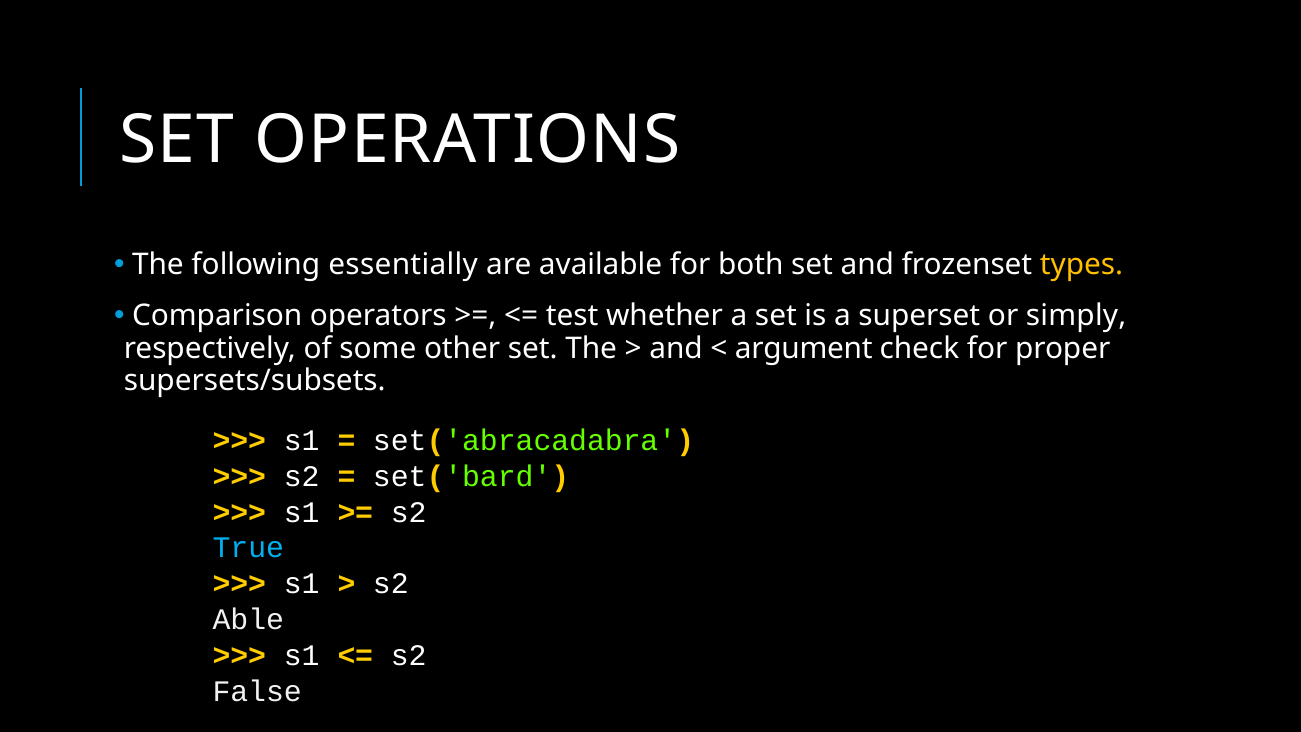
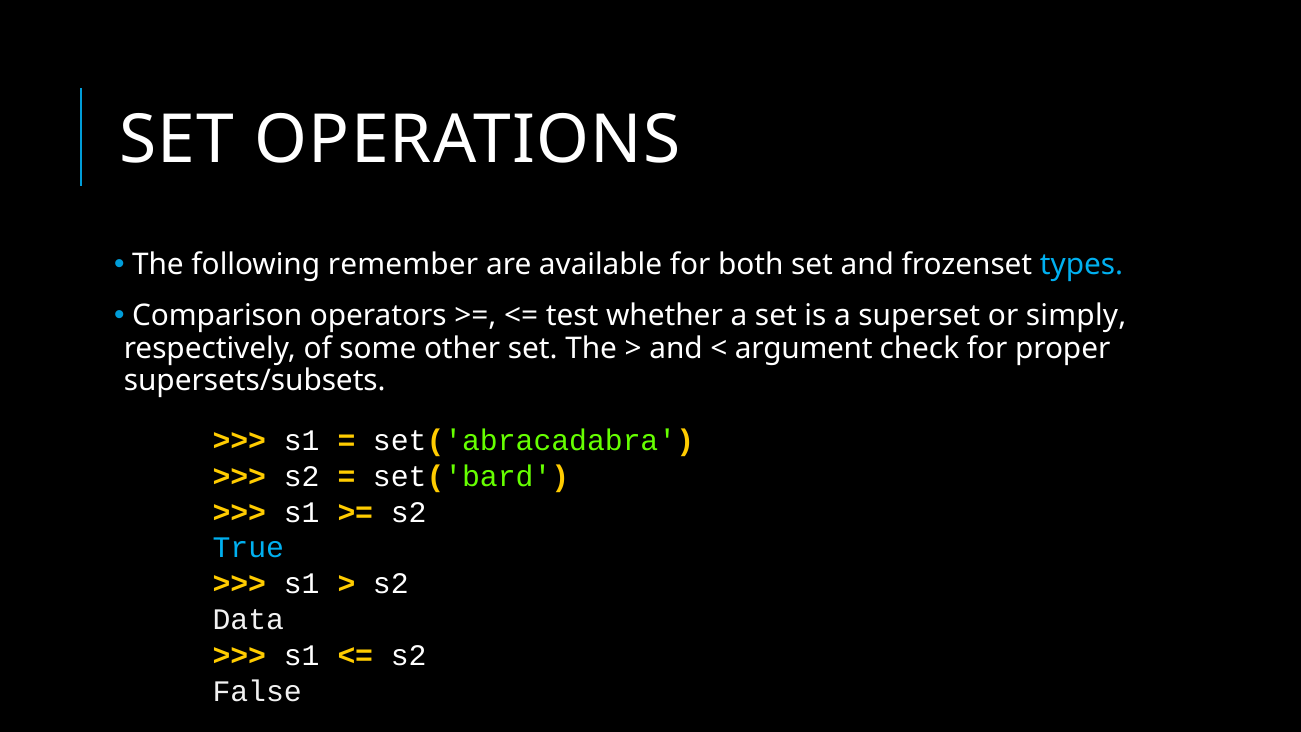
essentially: essentially -> remember (403, 265)
types colour: yellow -> light blue (1082, 265)
Able: Able -> Data (248, 619)
